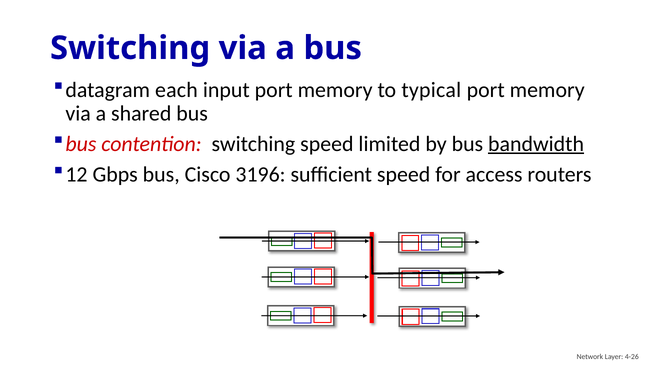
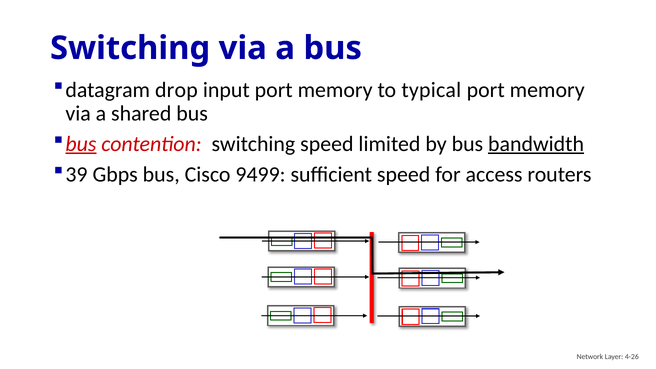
each: each -> drop (176, 90)
bus underline: none -> present (81, 144)
12: 12 -> 39 (76, 174)
3196: 3196 -> 9499 (261, 174)
